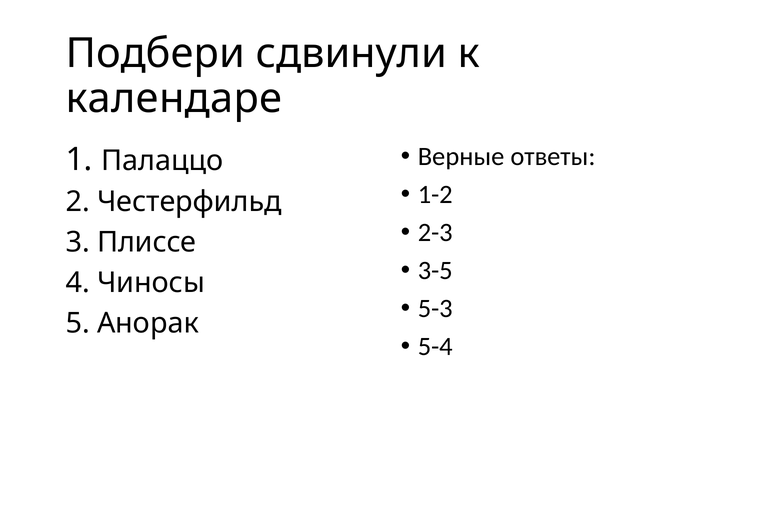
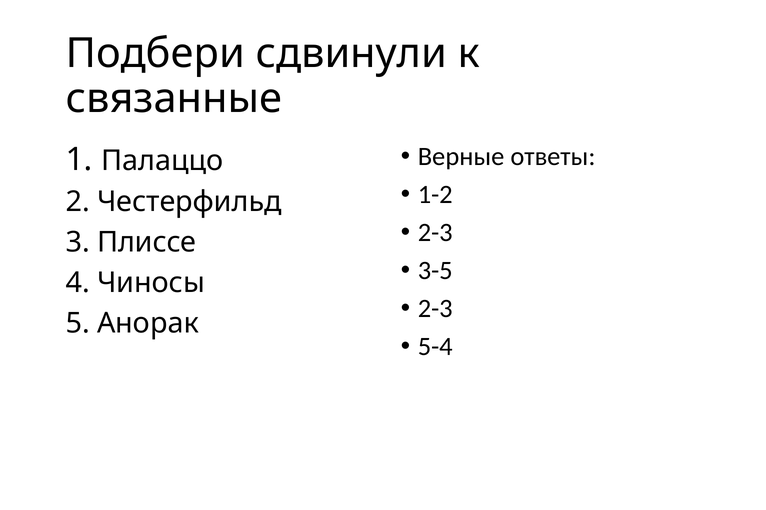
календаре: календаре -> связанные (174, 99)
5-3: 5-3 -> 2-3 (435, 309)
